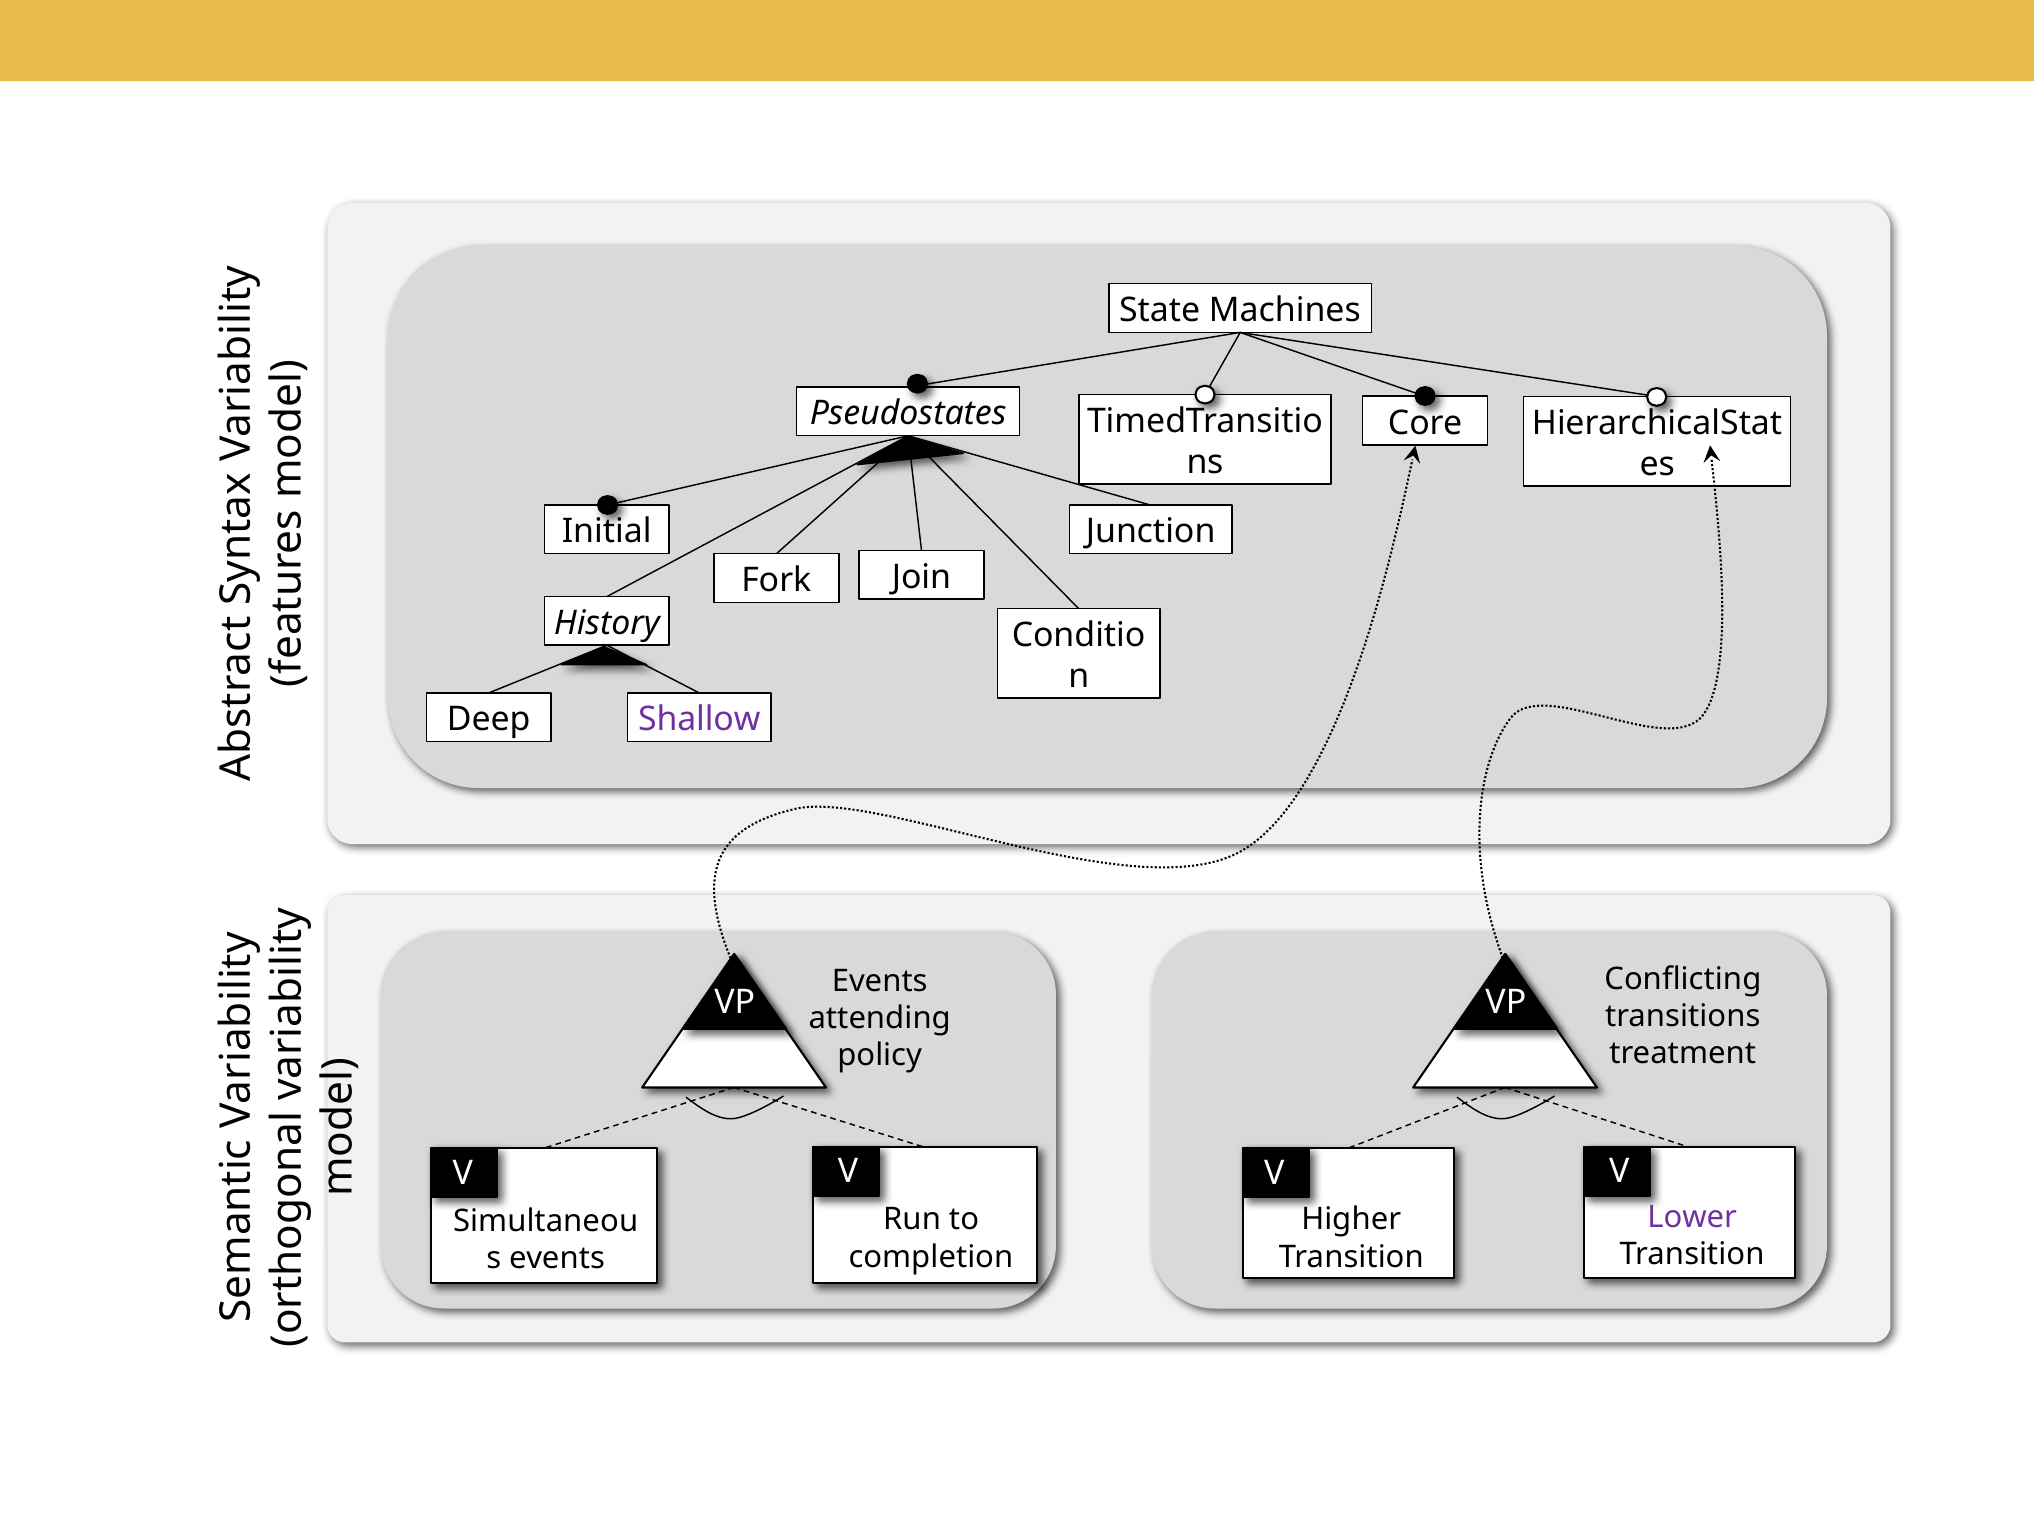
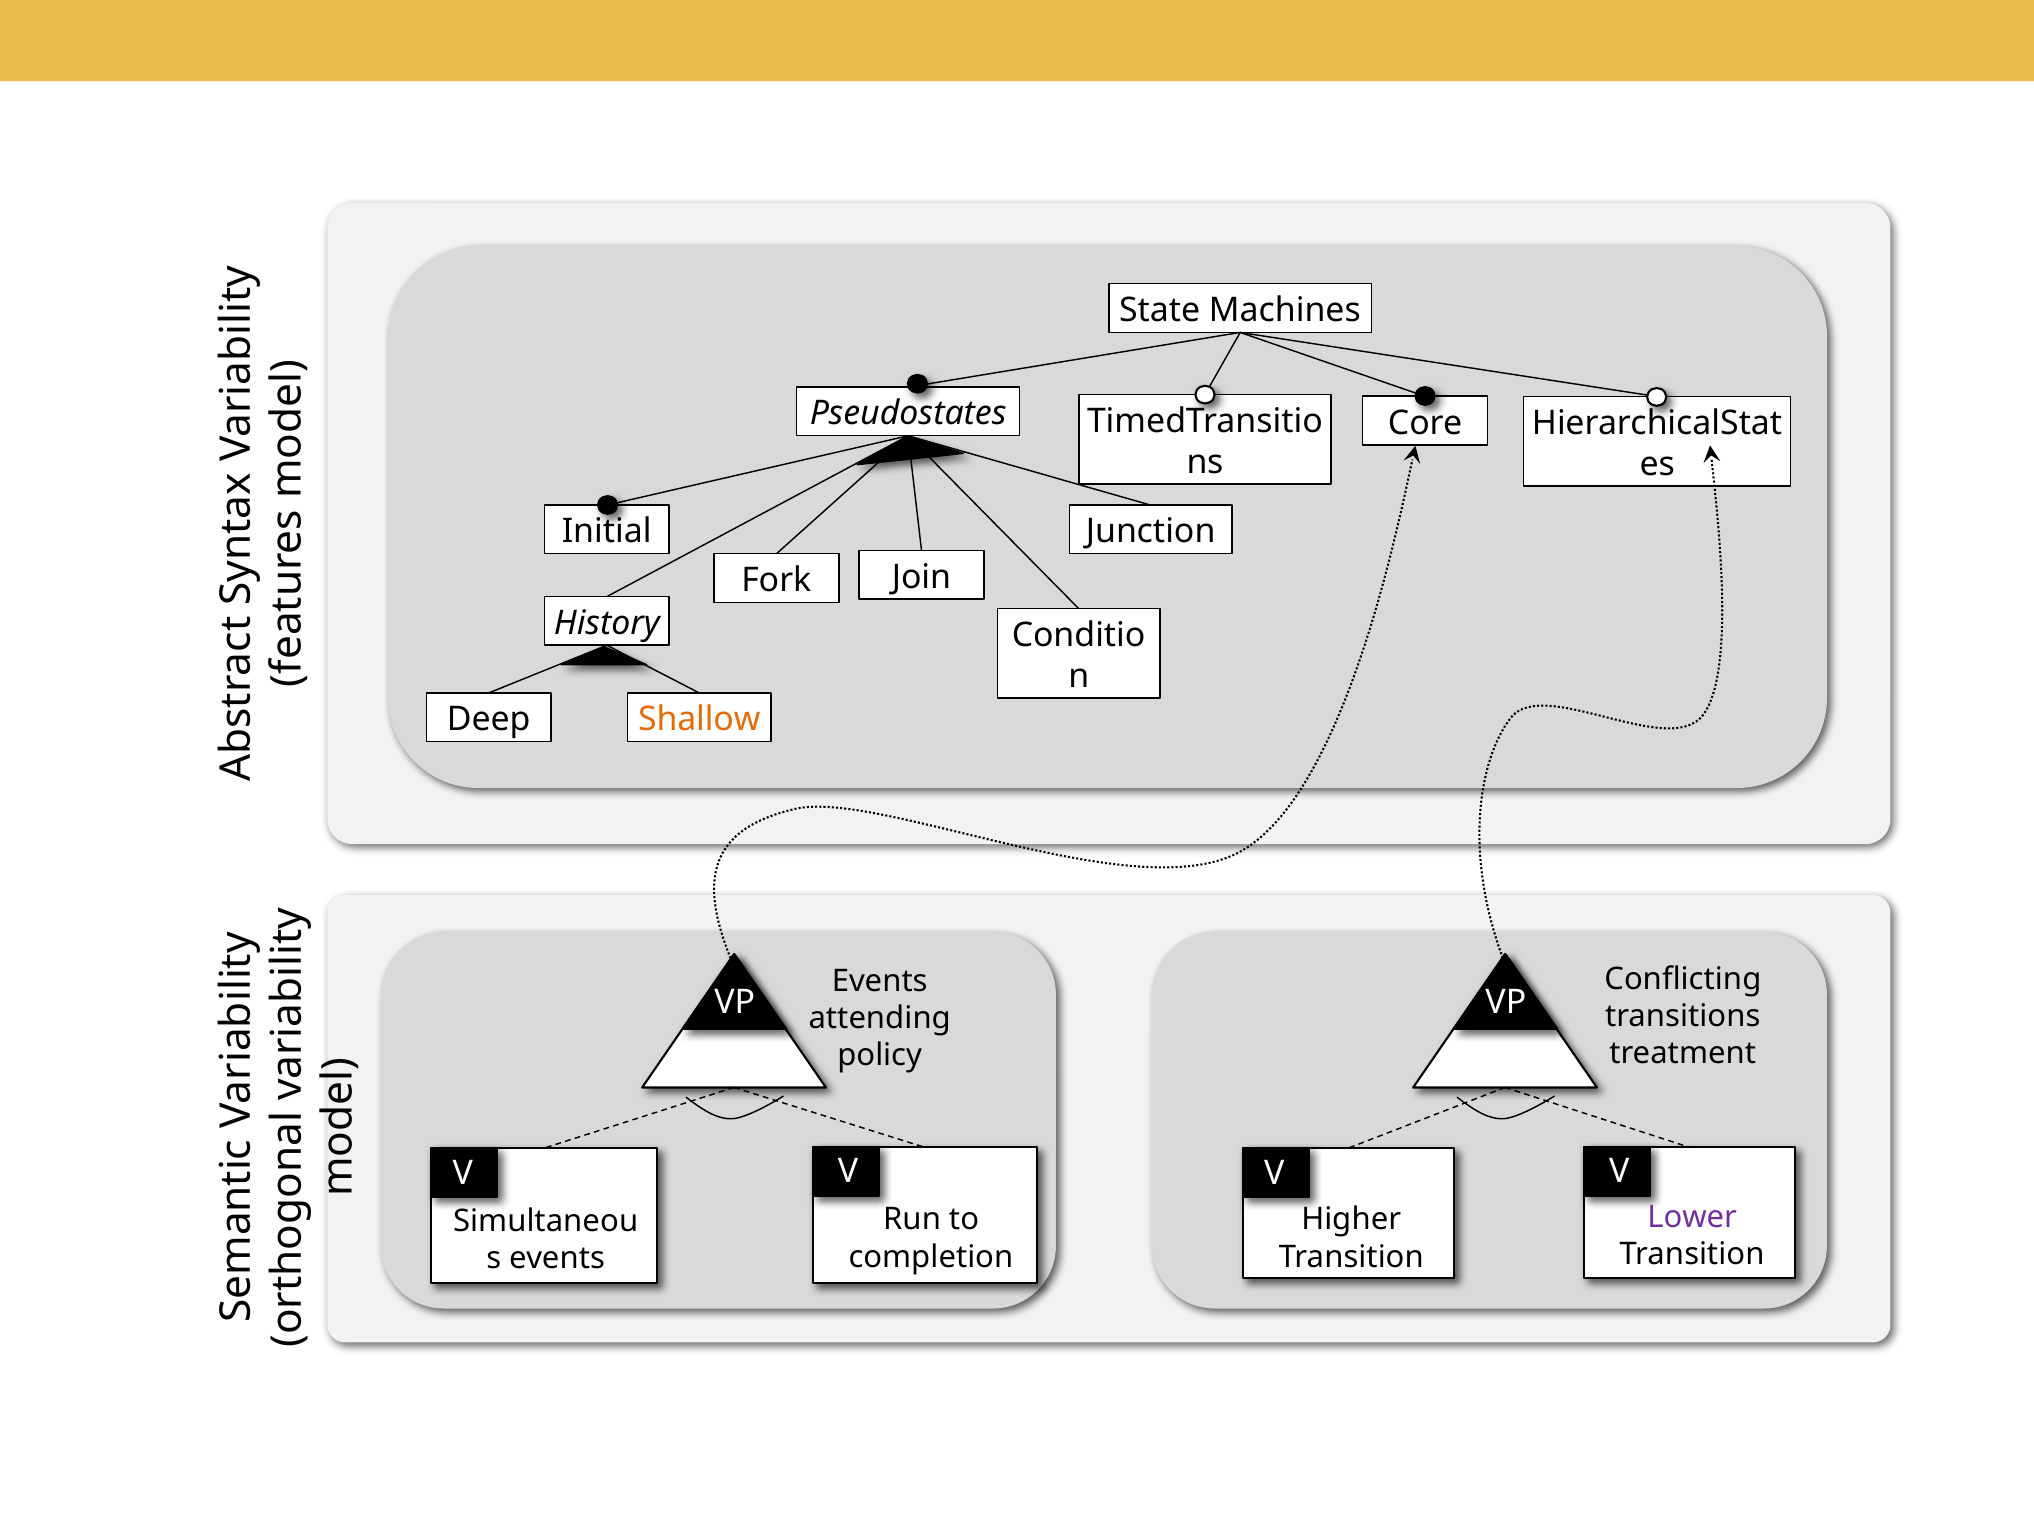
Shallow colour: purple -> orange (699, 719)
